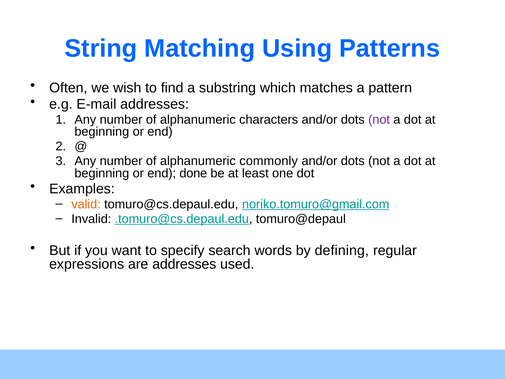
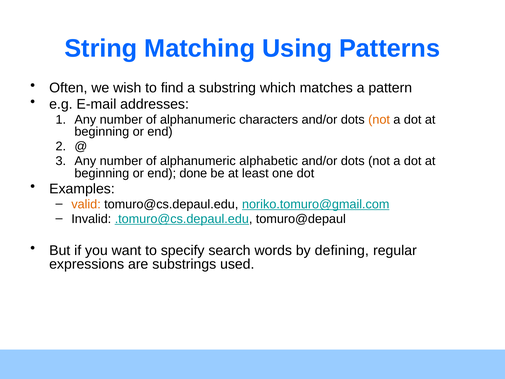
not colour: purple -> orange (379, 120)
commonly: commonly -> alphabetic (269, 161)
are addresses: addresses -> substrings (184, 264)
